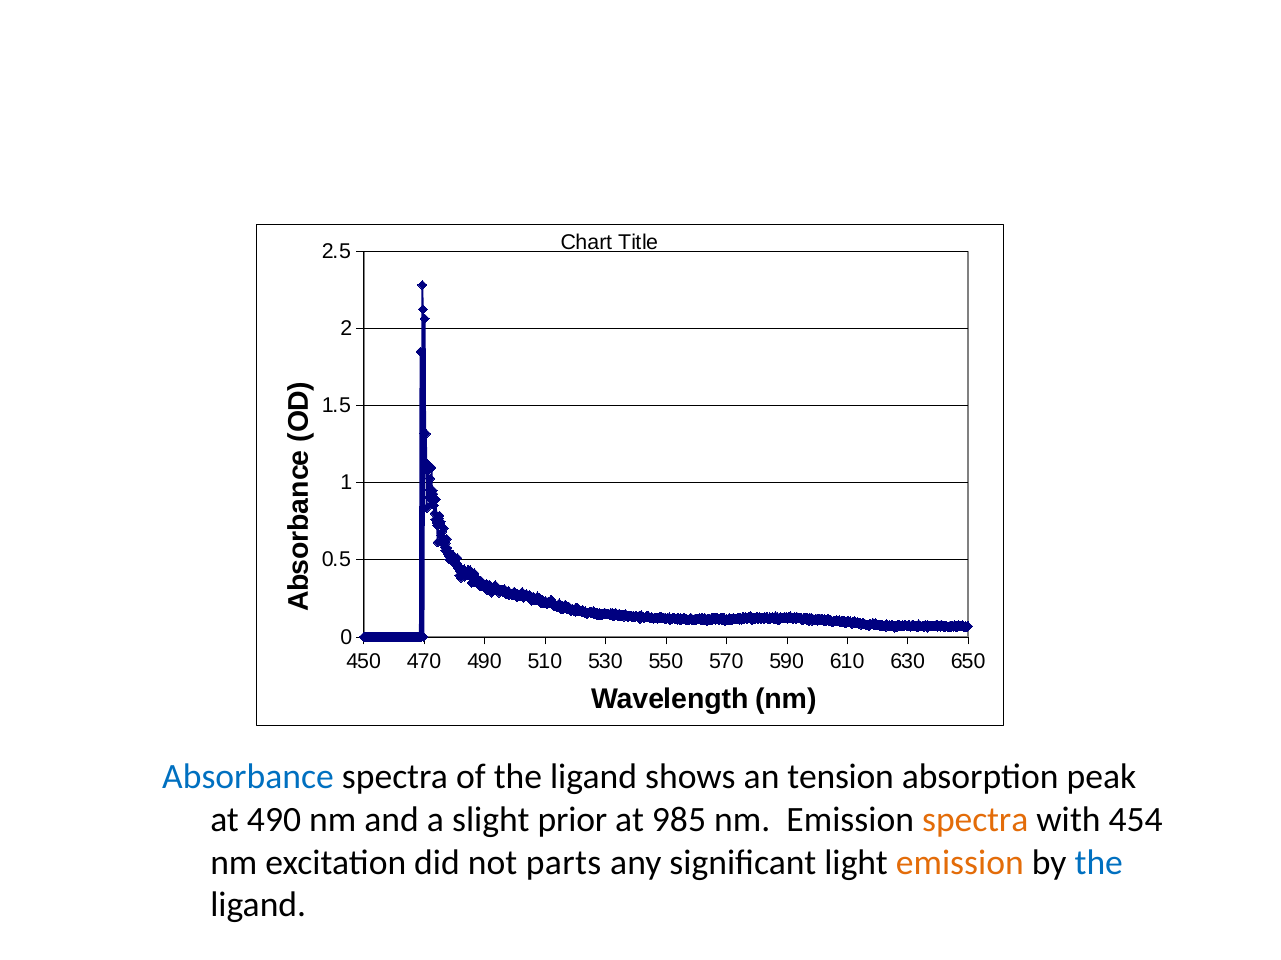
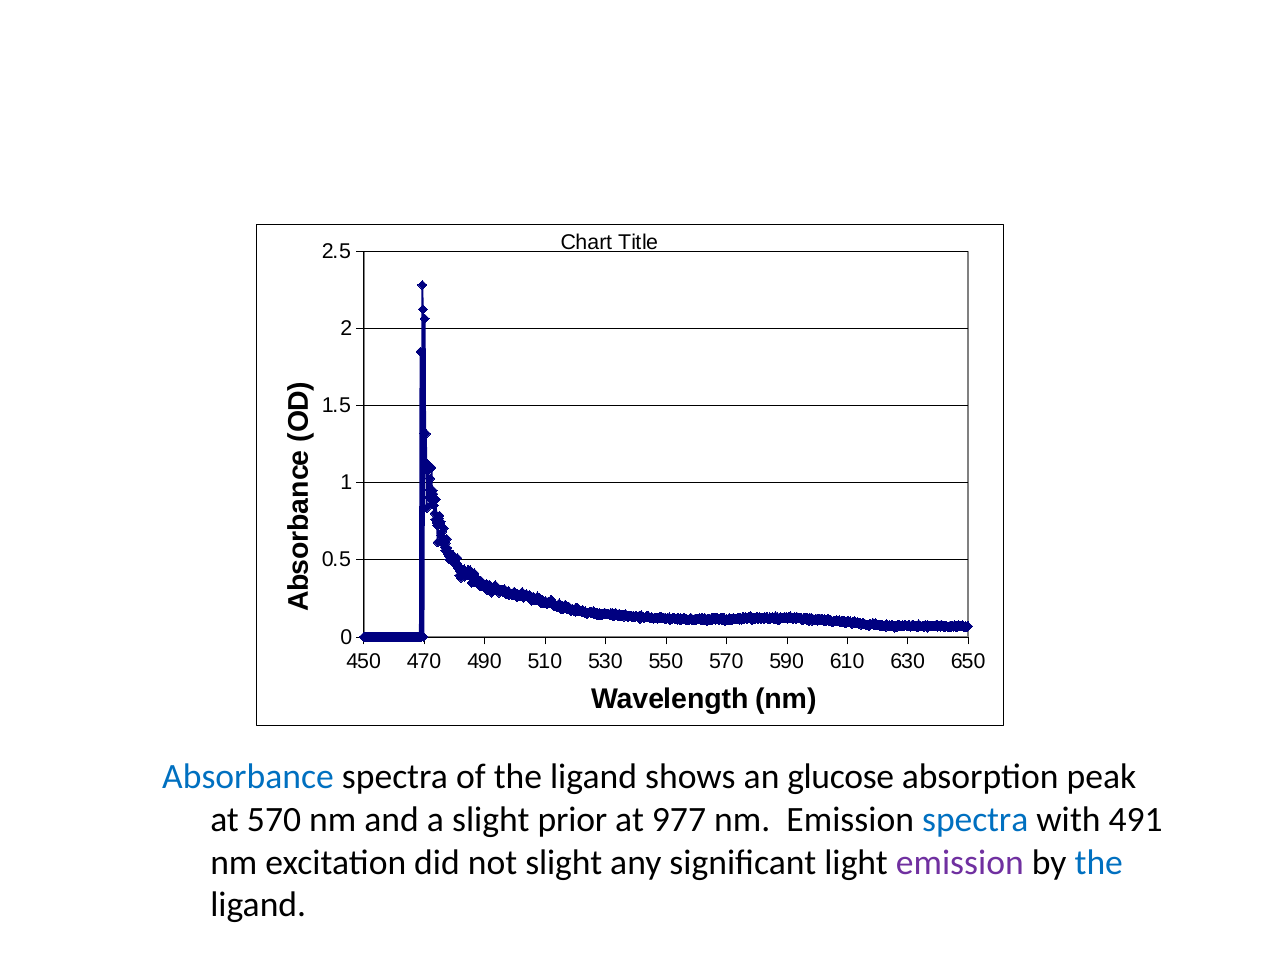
tension: tension -> glucose (841, 778)
at 490: 490 -> 570 (274, 820)
985: 985 -> 977 (679, 820)
spectra colour: orange -> blue (975, 820)
454: 454 -> 491 (1136, 820)
not parts: parts -> slight (564, 863)
emission colour: orange -> purple (960, 863)
